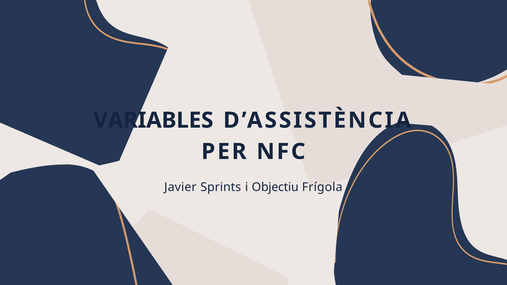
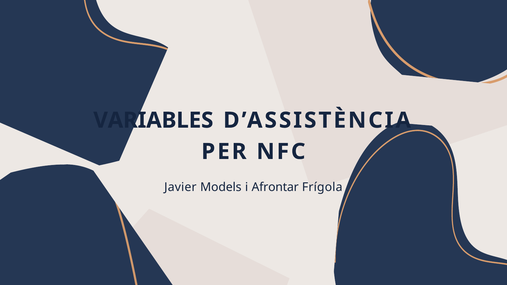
Sprints: Sprints -> Models (221, 187)
Objectiu: Objectiu -> Afrontar (275, 187)
